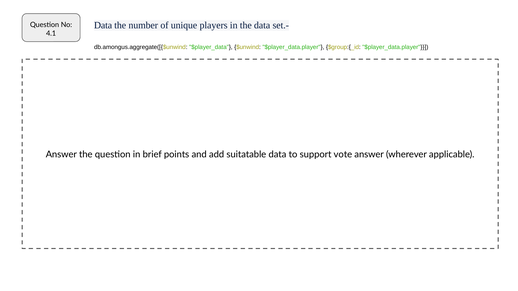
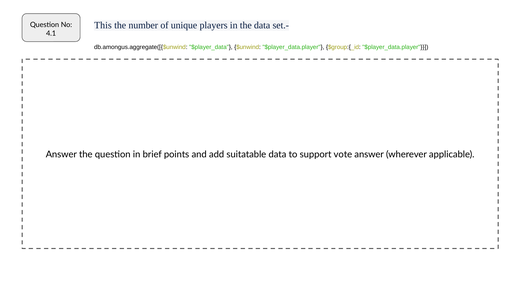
Data: Data -> This (103, 25)
